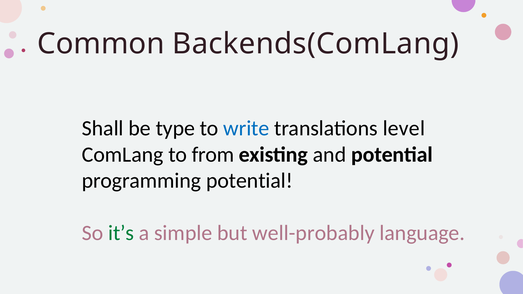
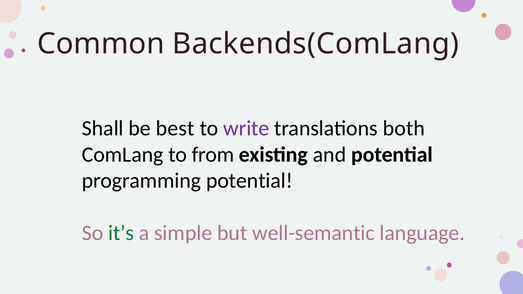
type: type -> best (175, 129)
write colour: blue -> purple (246, 129)
level: level -> both (404, 129)
well-probably: well-probably -> well-semantic (313, 233)
